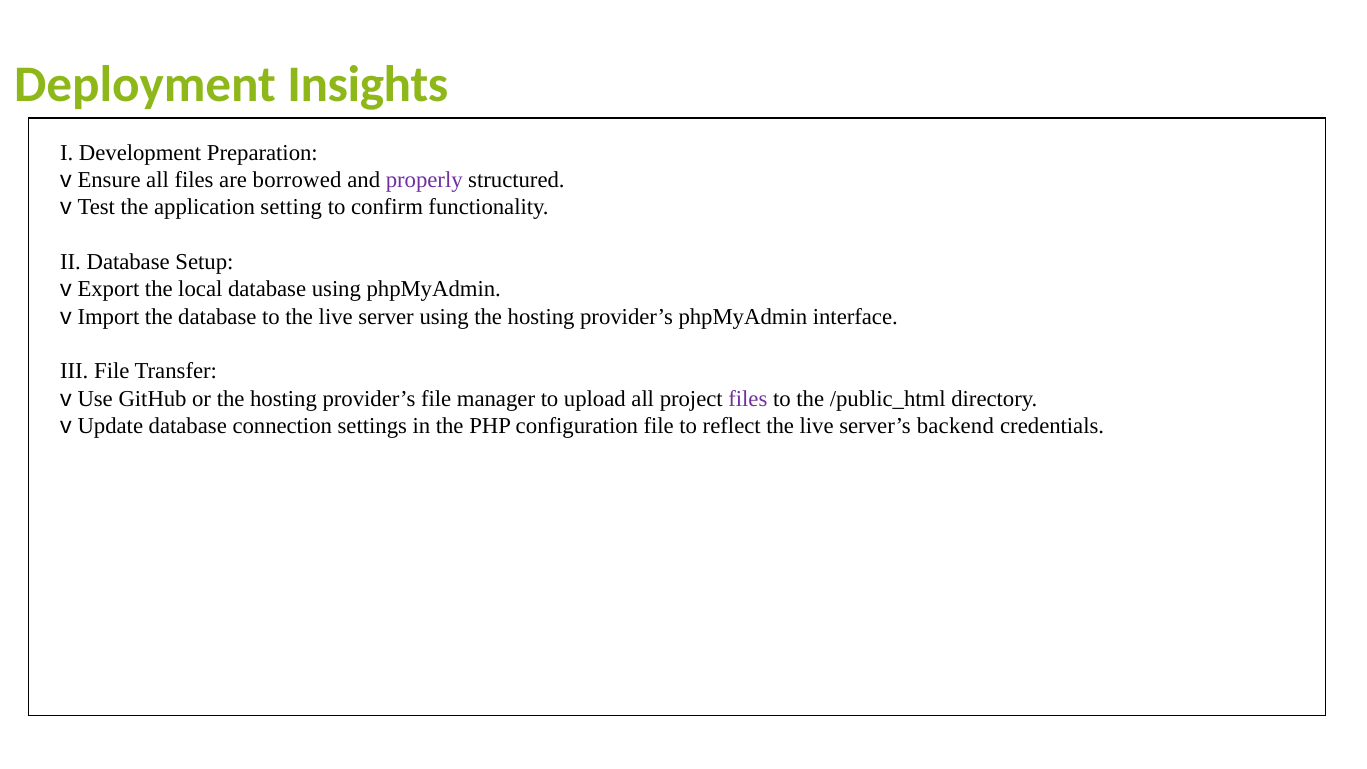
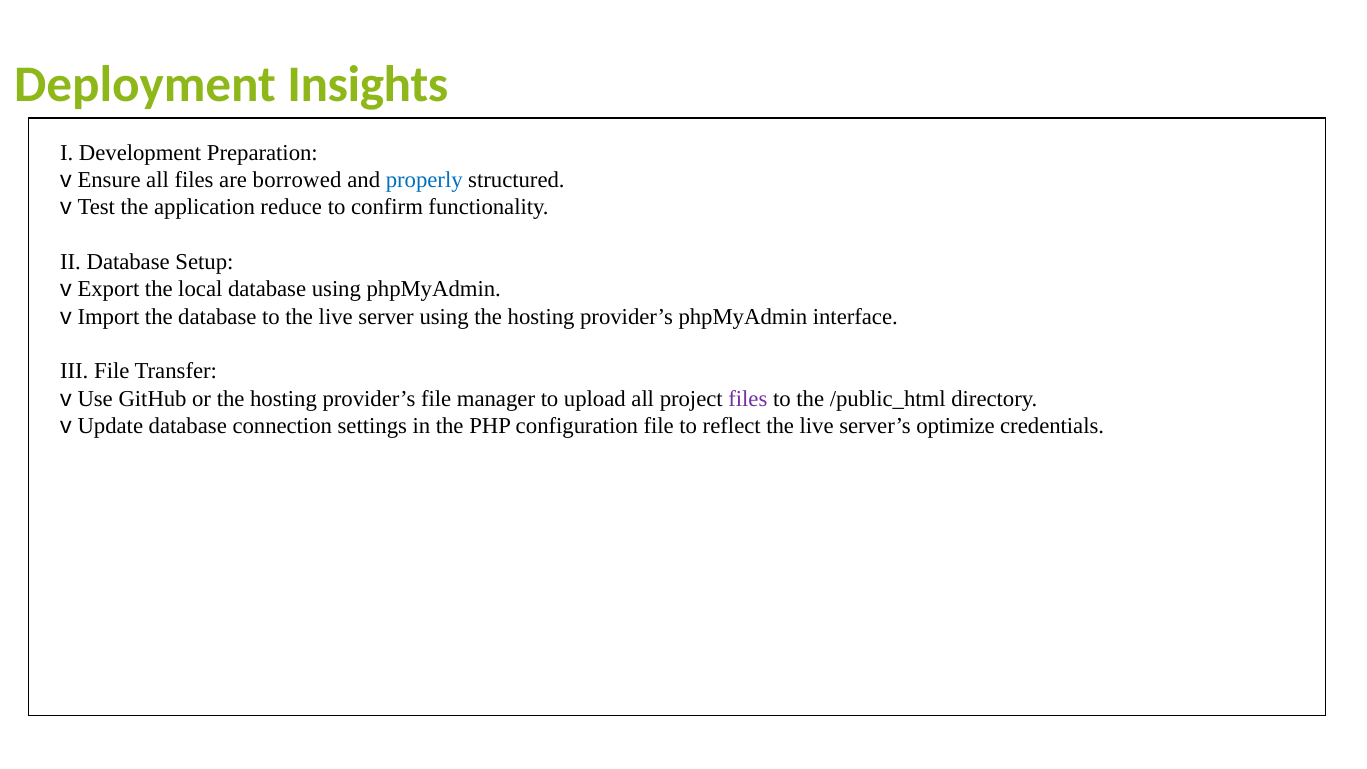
properly colour: purple -> blue (424, 180)
setting: setting -> reduce (291, 207)
backend: backend -> optimize (956, 426)
